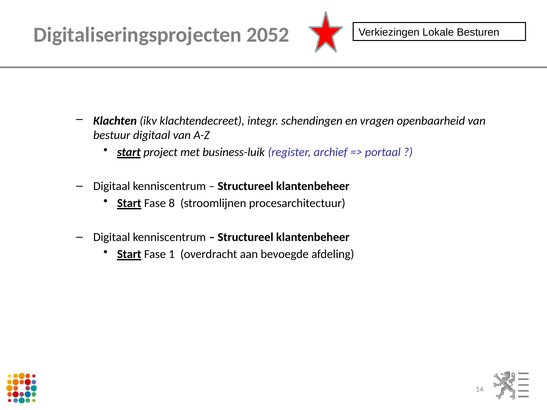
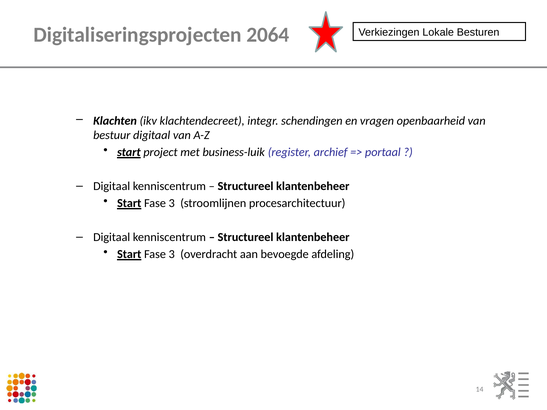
2052: 2052 -> 2064 (268, 35)
8: 8 -> 3 (172, 203)
1: 1 -> 3 (172, 254)
